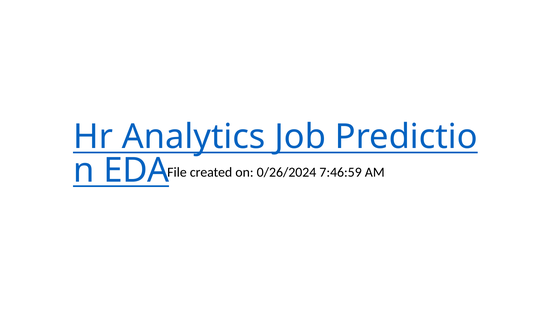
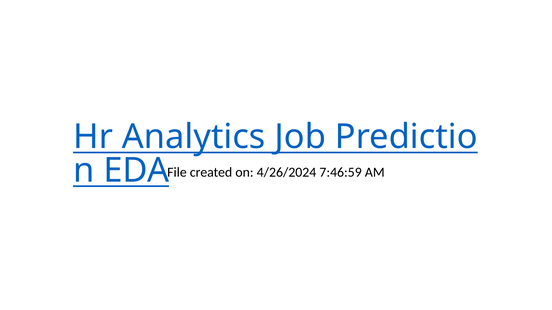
0/26/2024: 0/26/2024 -> 4/26/2024 (286, 173)
